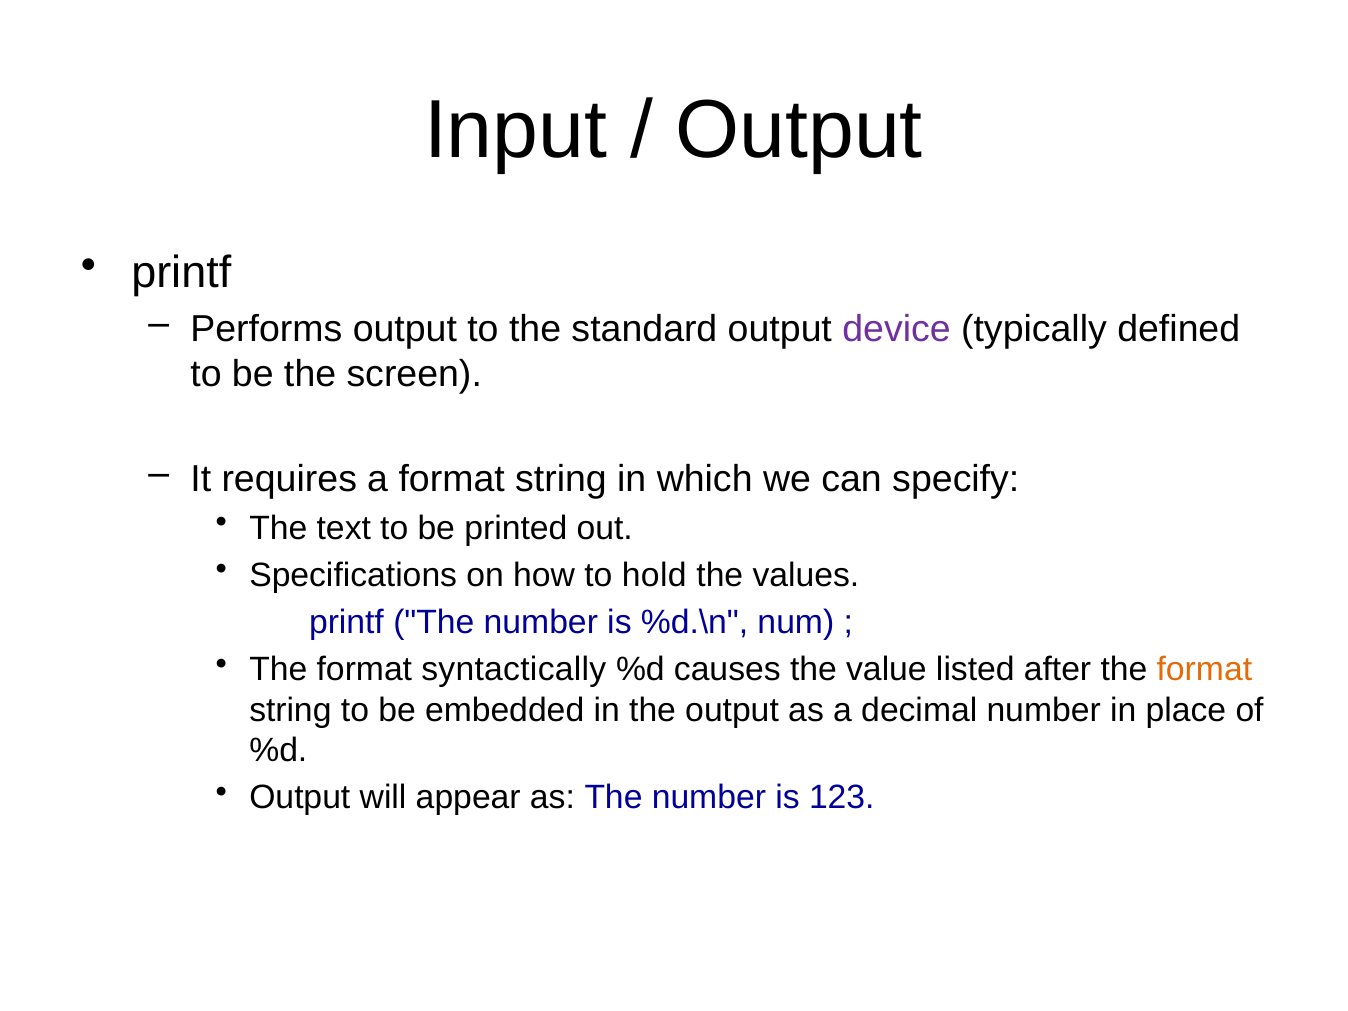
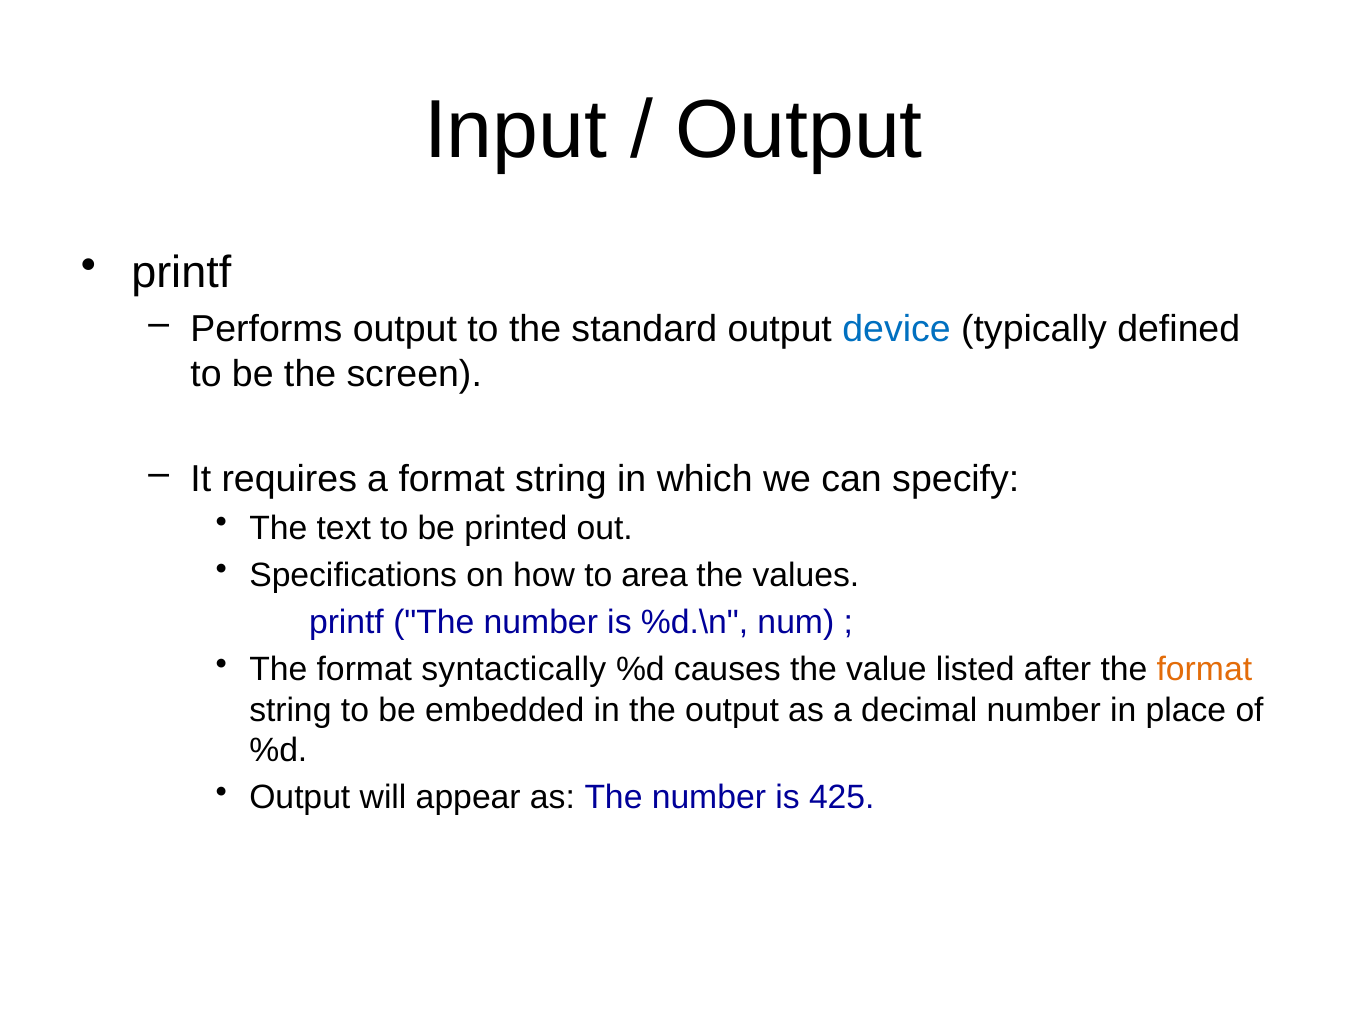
device colour: purple -> blue (896, 329)
hold: hold -> area (655, 575)
123: 123 -> 425 (842, 798)
